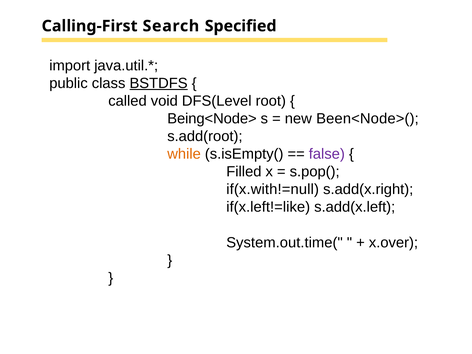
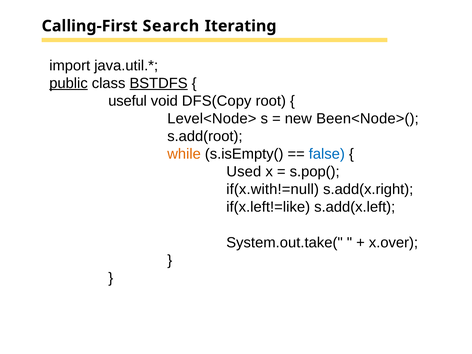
Specified: Specified -> Iterating (241, 26)
public underline: none -> present (68, 83)
called: called -> useful (128, 101)
DFS(Level: DFS(Level -> DFS(Copy (217, 101)
Being<Node>: Being<Node> -> Level<Node> (212, 119)
false colour: purple -> blue (327, 154)
Filled: Filled -> Used (244, 172)
System.out.time(: System.out.time( -> System.out.take( (285, 242)
